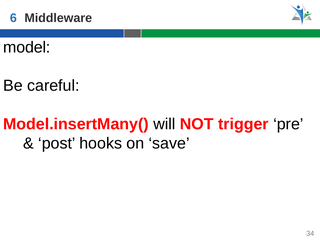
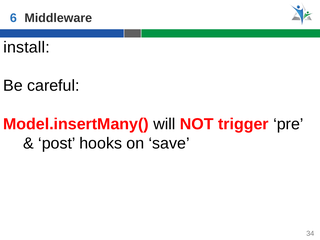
model: model -> install (27, 47)
